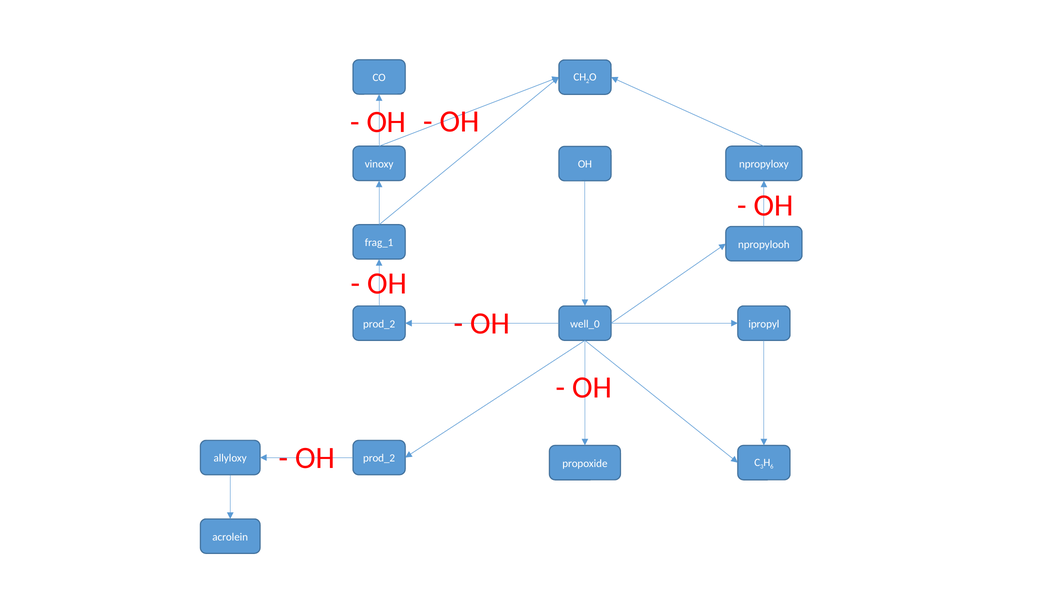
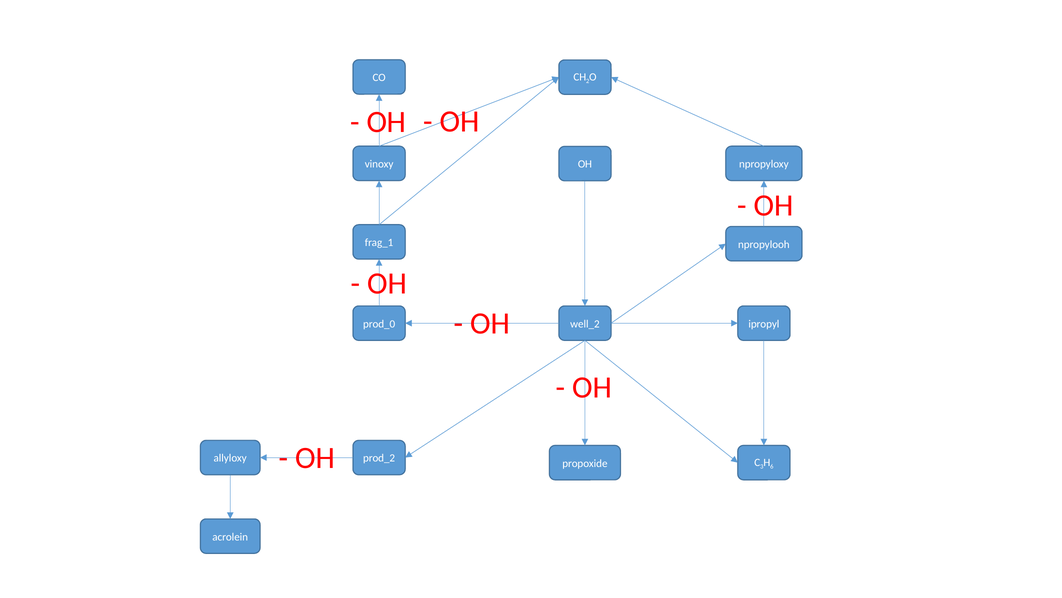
prod_2: prod_2 -> prod_0 (379, 324)
well_0: well_0 -> well_2 (585, 324)
